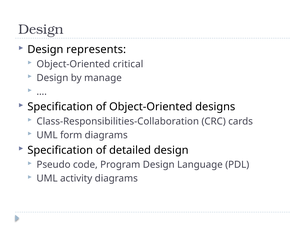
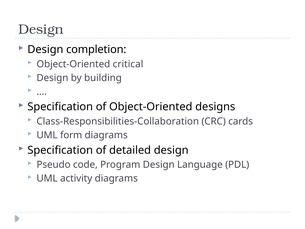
represents: represents -> completion (96, 50)
manage: manage -> building (103, 78)
